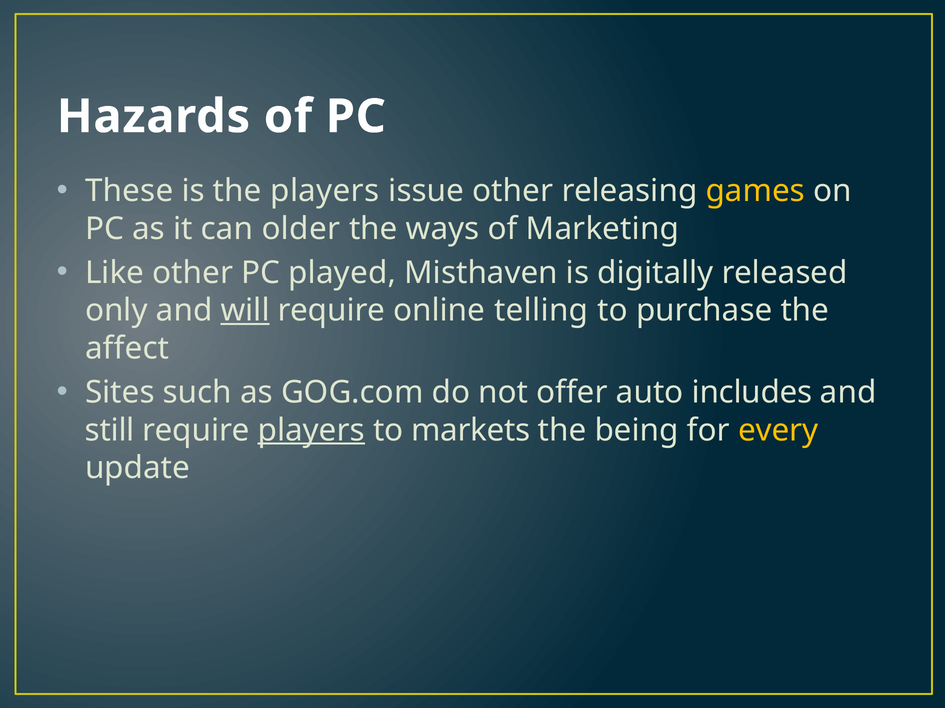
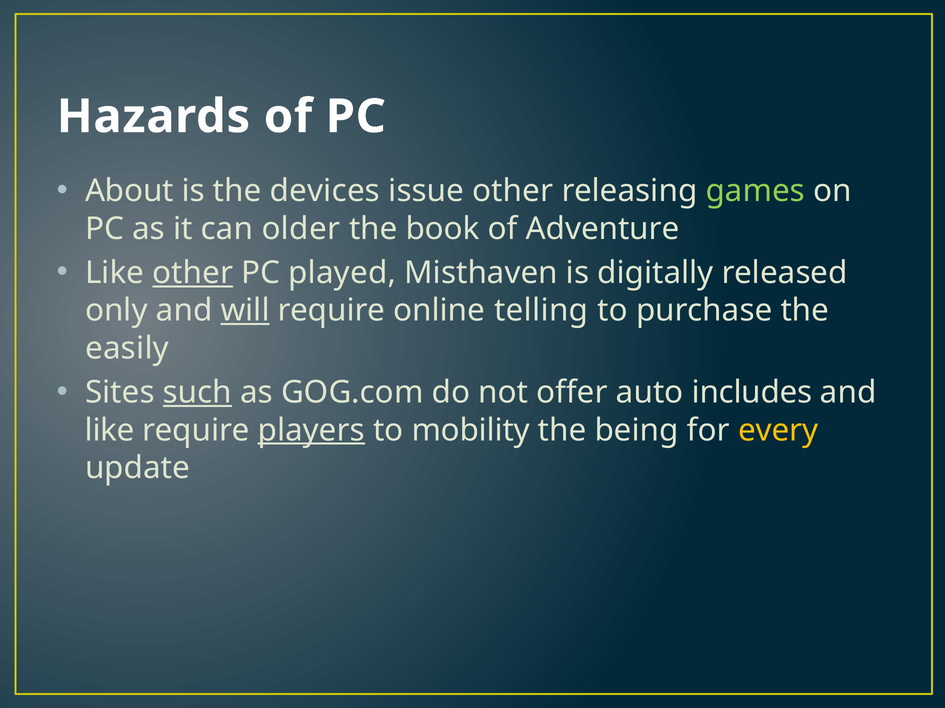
These: These -> About (129, 191)
the players: players -> devices (325, 191)
games colour: yellow -> light green (755, 191)
ways: ways -> book (443, 229)
Marketing: Marketing -> Adventure (603, 229)
other underline: none -> present (193, 273)
affect: affect -> easily (127, 349)
such underline: none -> present (197, 393)
still: still -> like (110, 431)
markets: markets -> mobility (471, 431)
